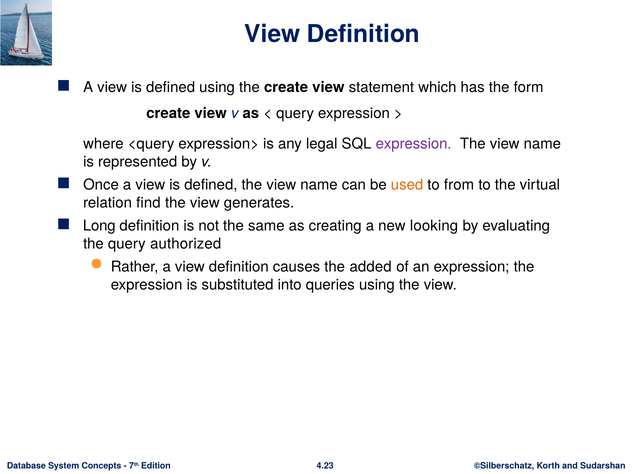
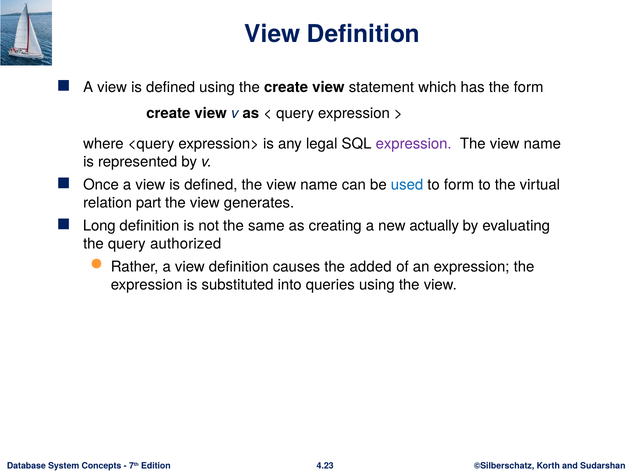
used colour: orange -> blue (407, 185)
to from: from -> form (459, 185)
find: find -> part (149, 203)
looking: looking -> actually (434, 226)
